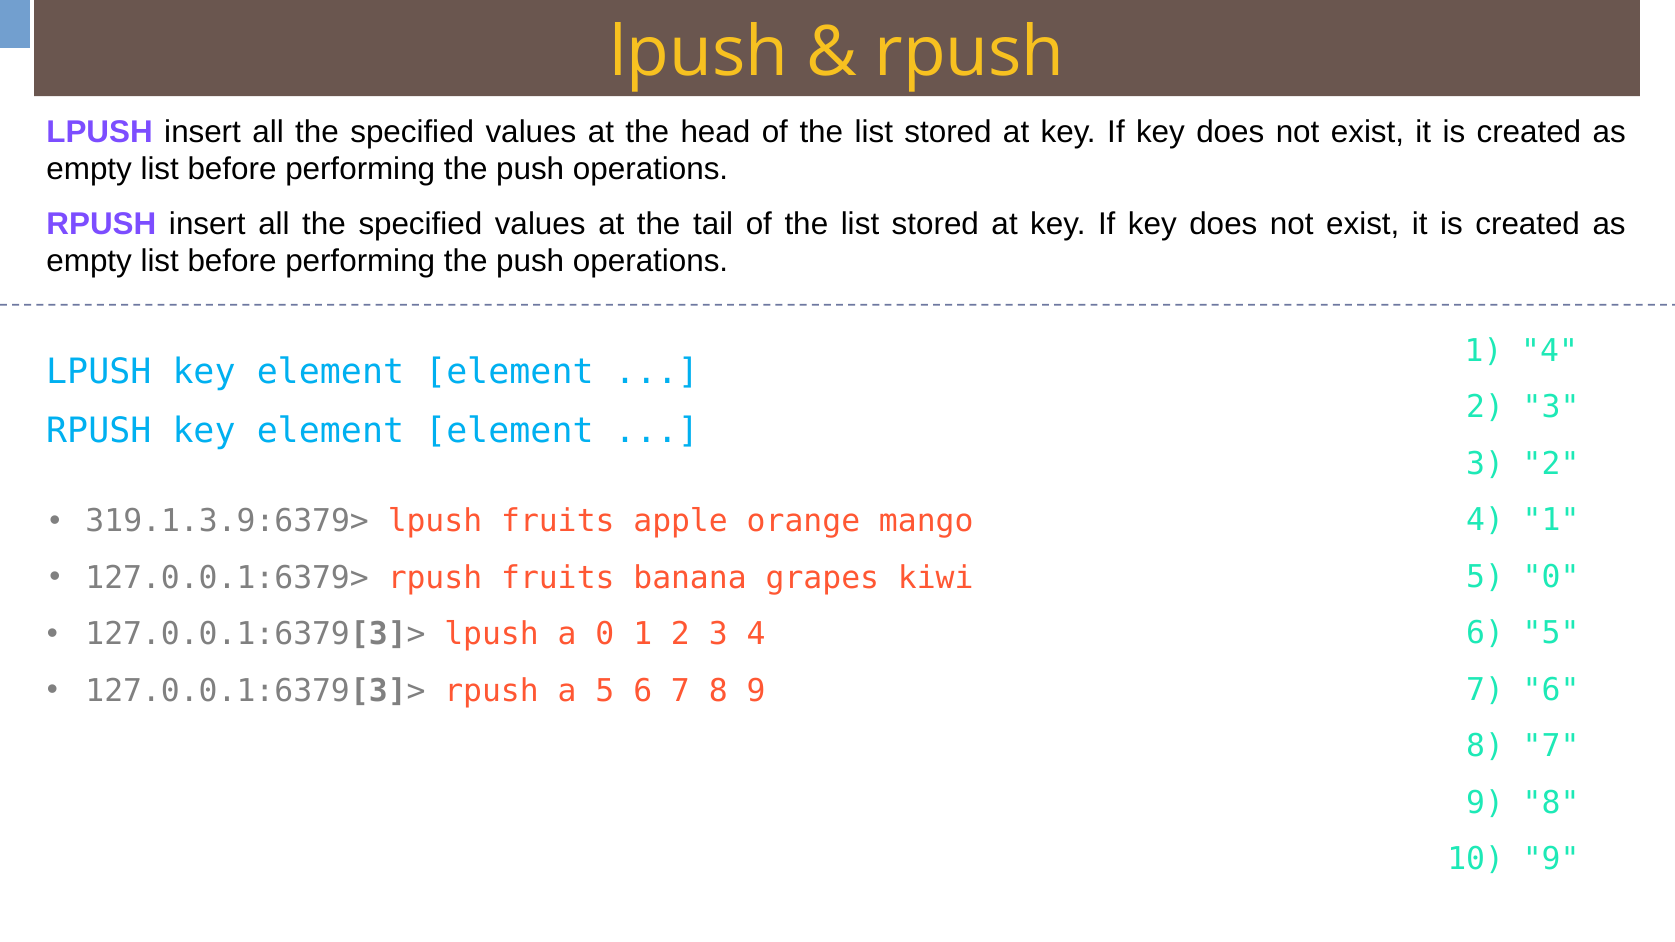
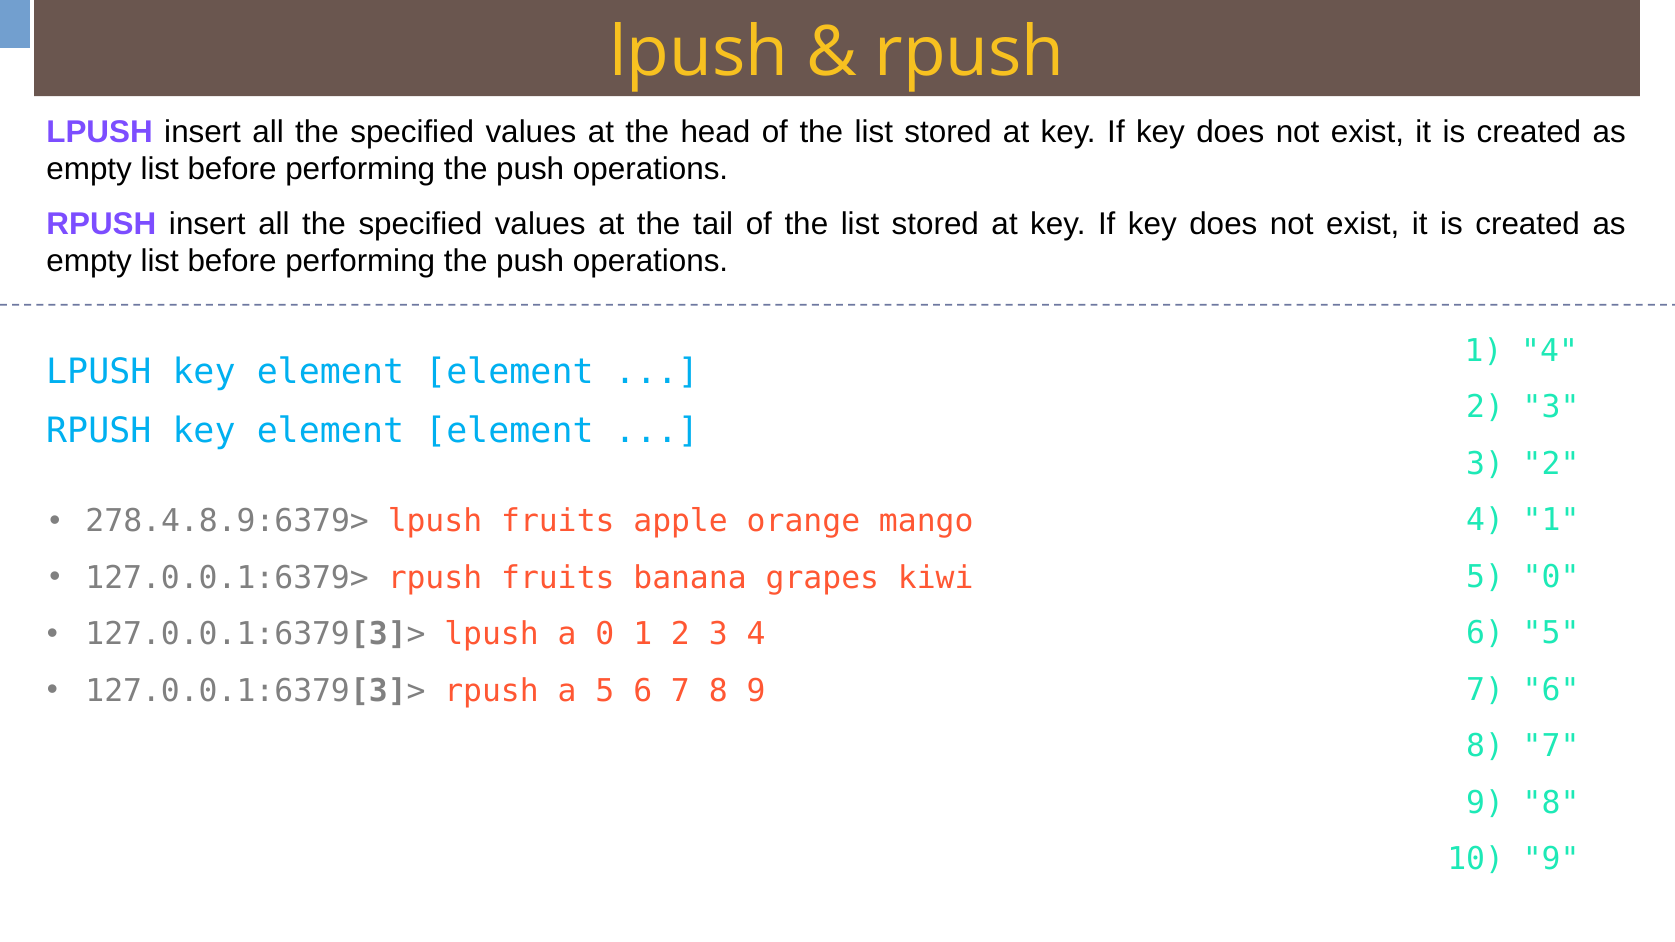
319.1.3.9:6379>: 319.1.3.9:6379> -> 278.4.8.9:6379> (227, 522)
